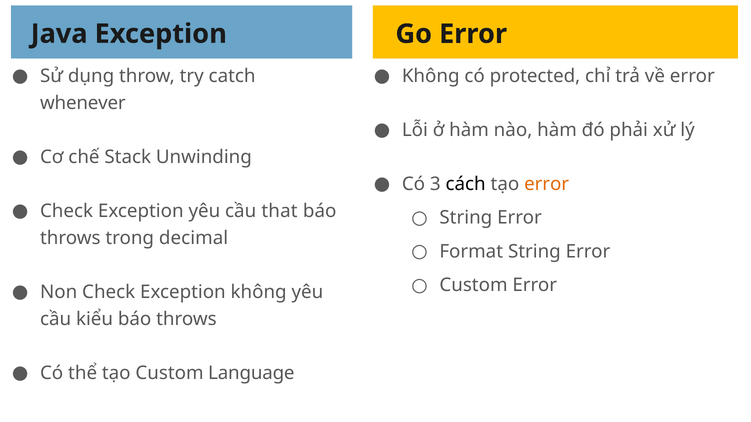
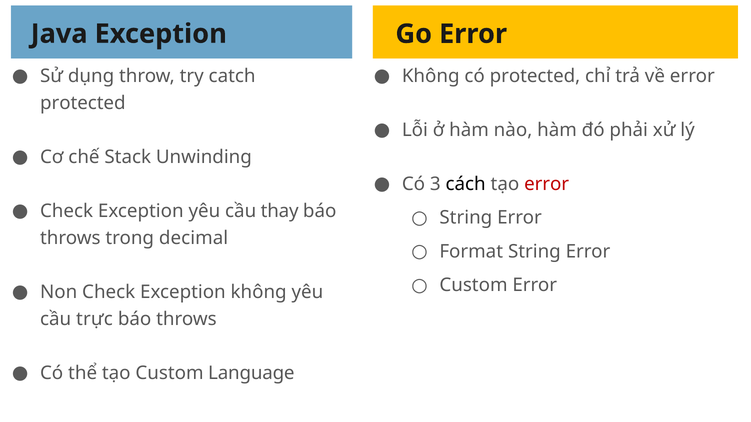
whenever: whenever -> protected (83, 103)
error colour: orange -> red (547, 184)
that: that -> thay (280, 211)
kiểu: kiểu -> trực (94, 319)
